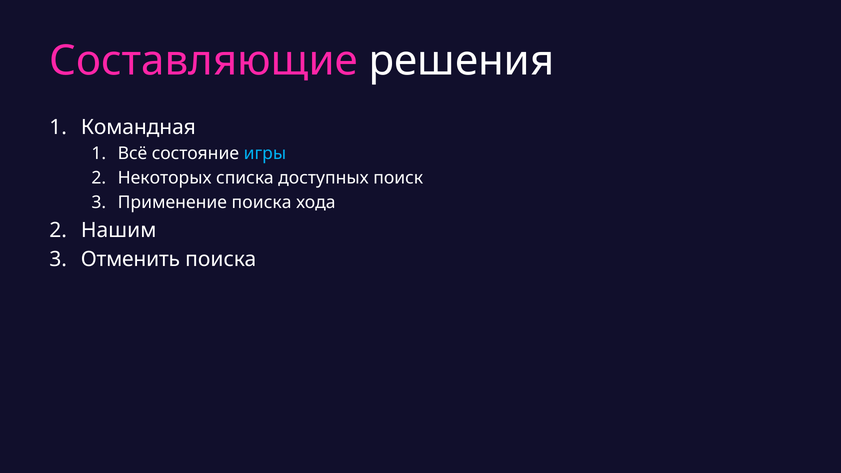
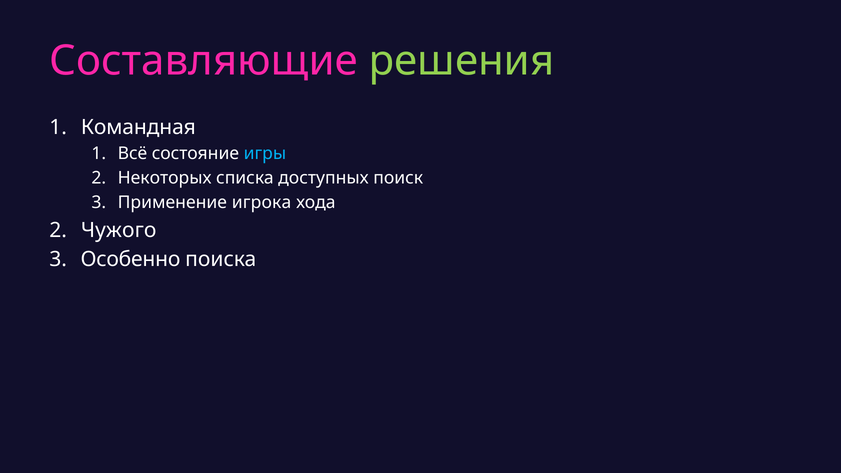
решения colour: white -> light green (462, 61)
Применение поиска: поиска -> игрока (262, 203)
Нашим: Нашим -> Чужого (119, 230)
Отменить: Отменить -> Особенно (130, 260)
